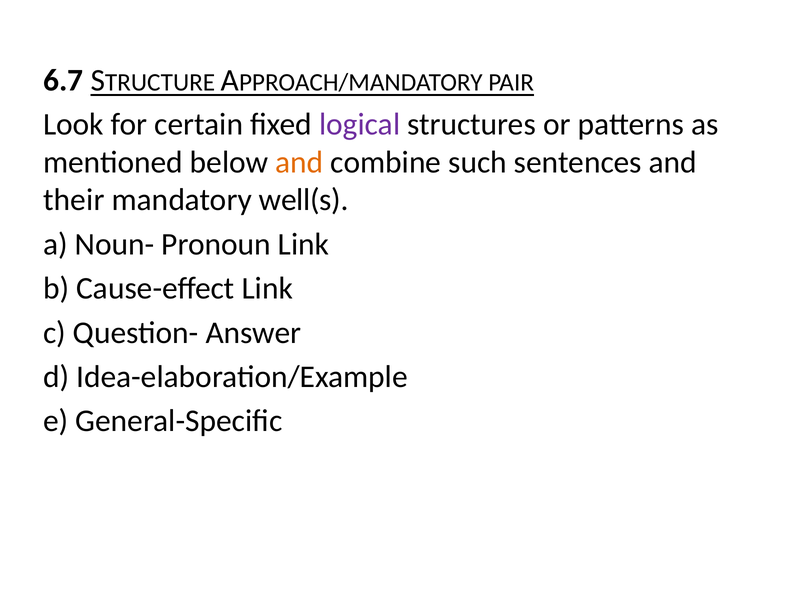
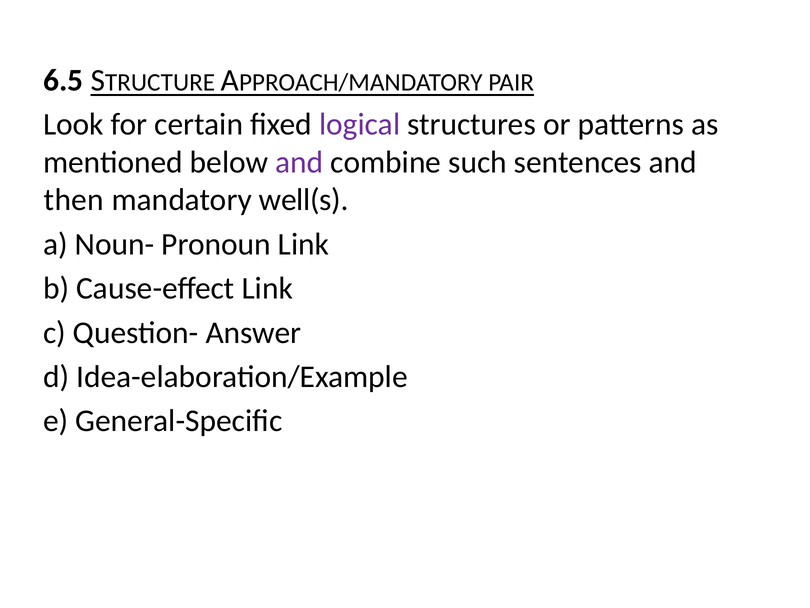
6.7: 6.7 -> 6.5 (63, 80)
and colour: orange -> purple (299, 162)
their: their -> then (74, 200)
